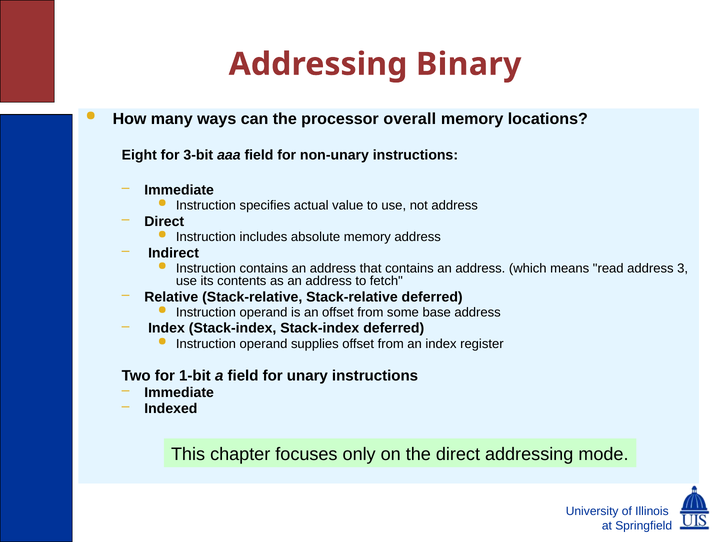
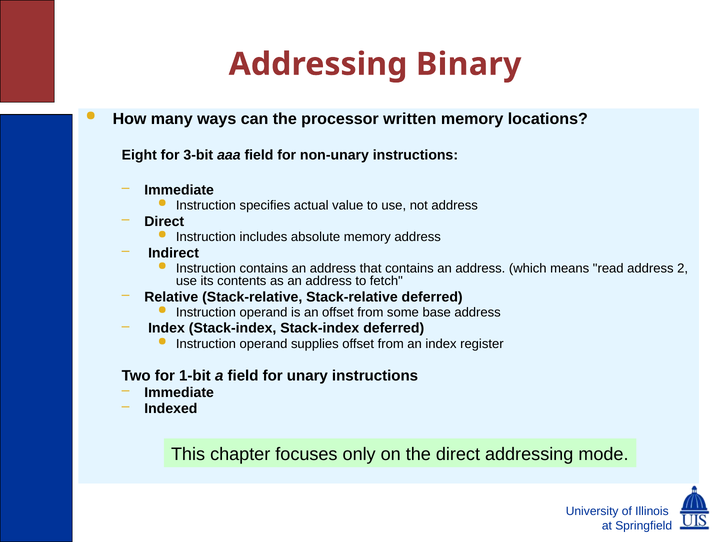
overall: overall -> written (410, 119)
3: 3 -> 2 (683, 269)
